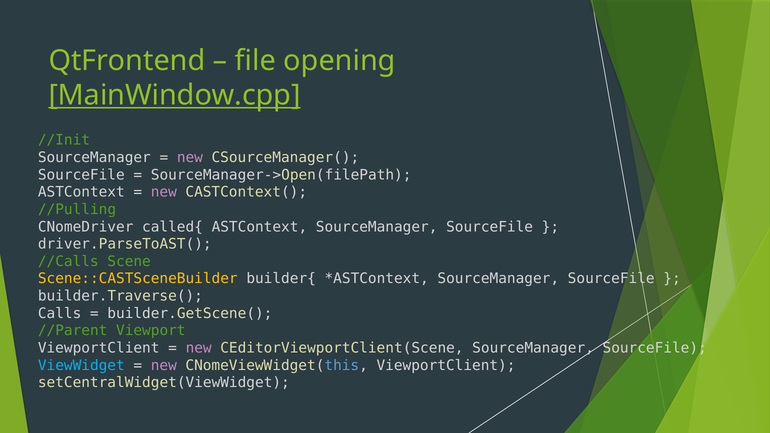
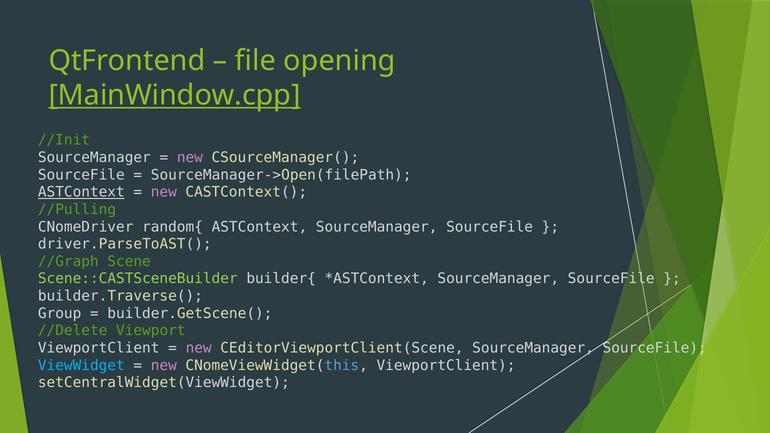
ASTContext underline: none -> present (81, 192)
called{: called{ -> random{ (173, 227)
//Calls: //Calls -> //Graph (68, 261)
Scene::CASTSceneBuilder colour: yellow -> light green (138, 279)
Calls: Calls -> Group (60, 313)
//Parent: //Parent -> //Delete (73, 331)
